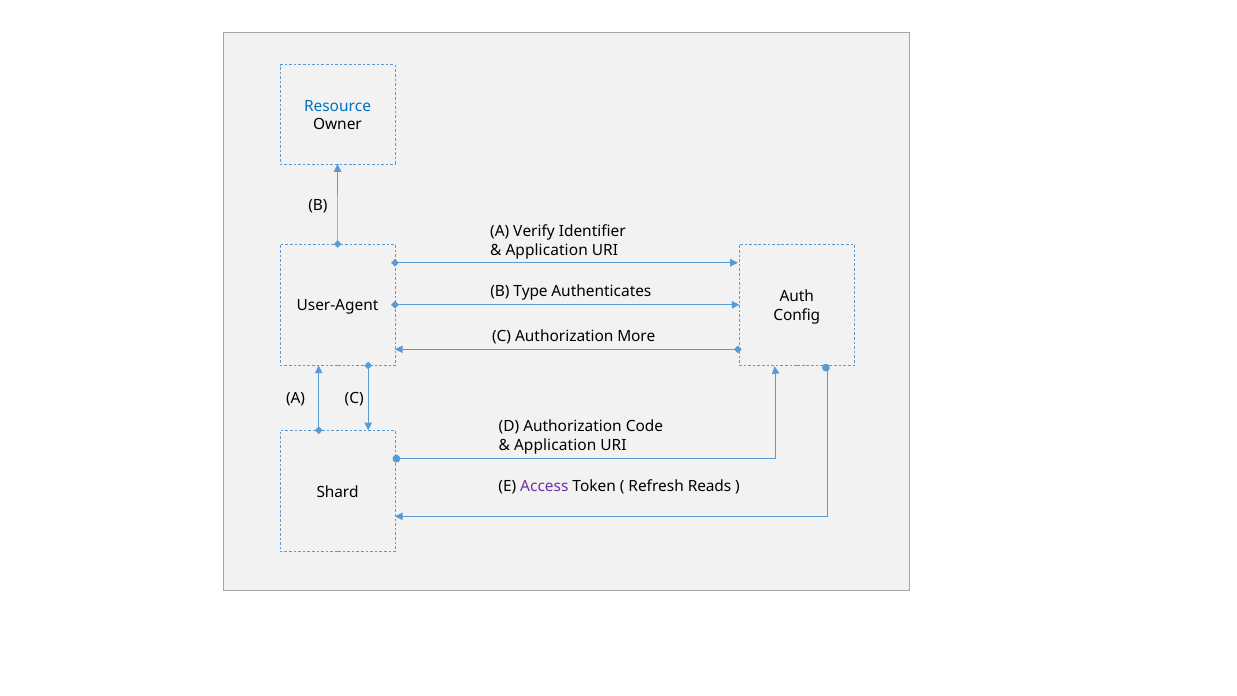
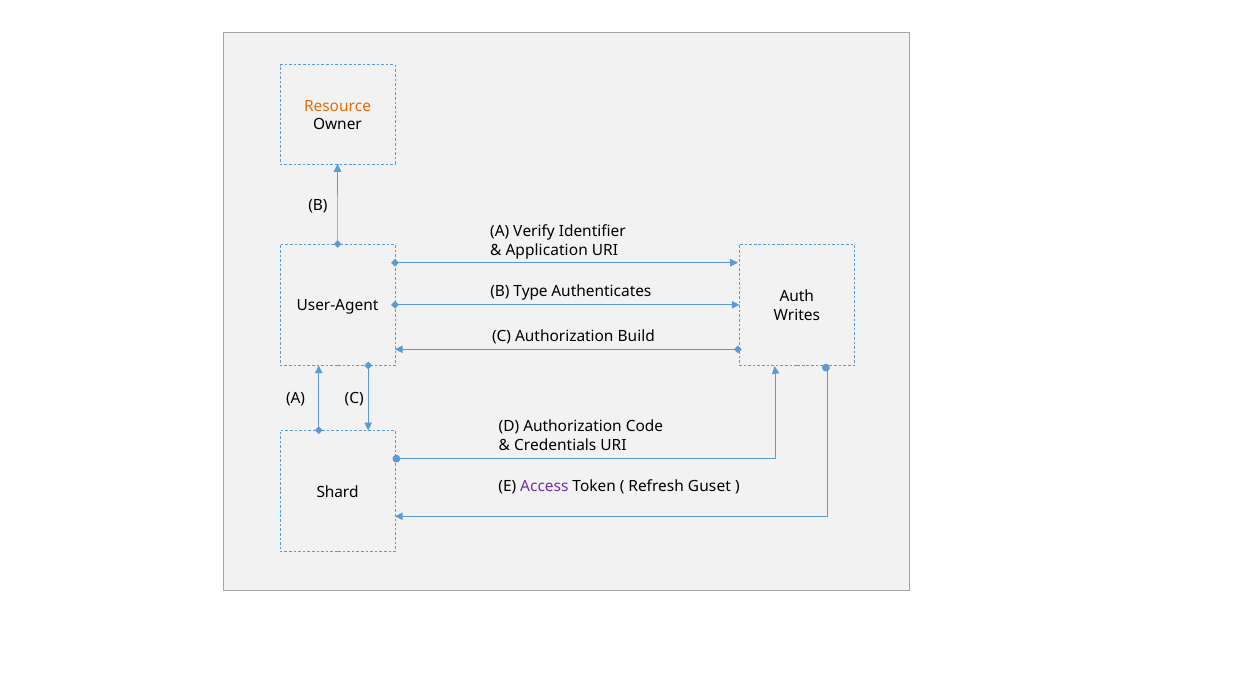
Resource colour: blue -> orange (338, 106)
Config: Config -> Writes (797, 315)
More: More -> Build (636, 336)
Application: Application -> Credentials (555, 445)
Reads: Reads -> Guset (709, 486)
